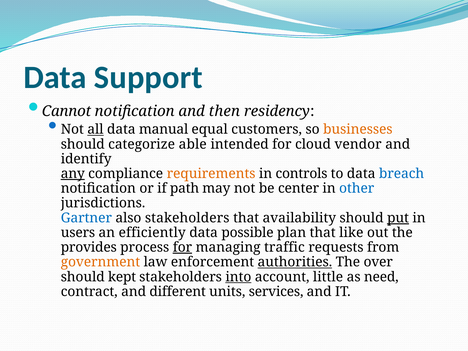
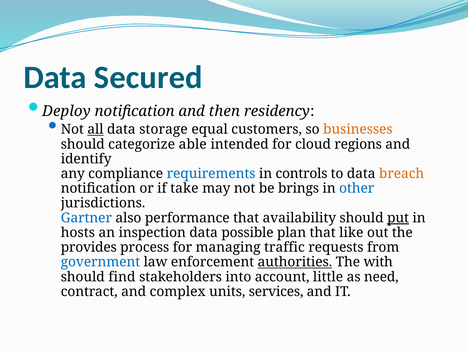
Support: Support -> Secured (148, 77)
Cannot: Cannot -> Deploy (66, 111)
manual: manual -> storage (163, 129)
vendor: vendor -> regions (358, 144)
any underline: present -> none (73, 174)
requirements colour: orange -> blue (211, 174)
breach colour: blue -> orange (402, 174)
path: path -> take (184, 188)
center: center -> brings (299, 188)
also stakeholders: stakeholders -> performance (187, 218)
users: users -> hosts (78, 233)
efficiently: efficiently -> inspection (152, 233)
for underline: present -> none (182, 247)
government colour: orange -> blue (100, 262)
over: over -> with (378, 262)
kept: kept -> find (122, 277)
into underline: present -> none (238, 277)
different: different -> complex (178, 292)
